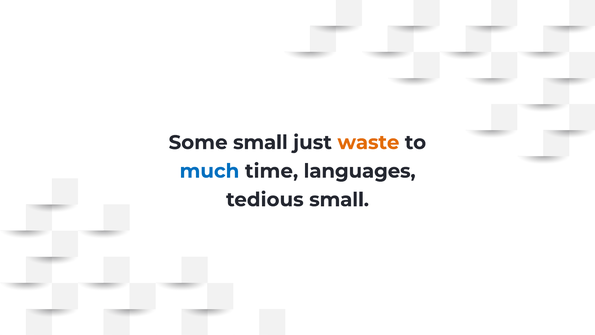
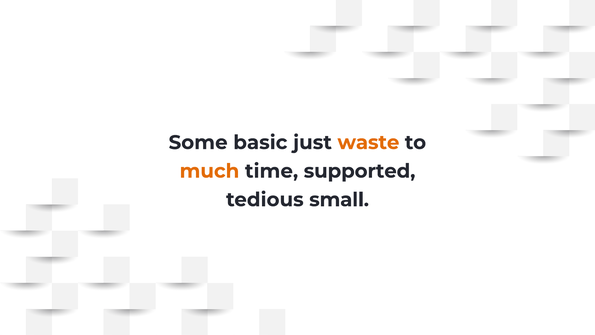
Some small: small -> basic (260, 142)
much colour: blue -> orange (209, 171)
languages: languages -> supported (360, 171)
